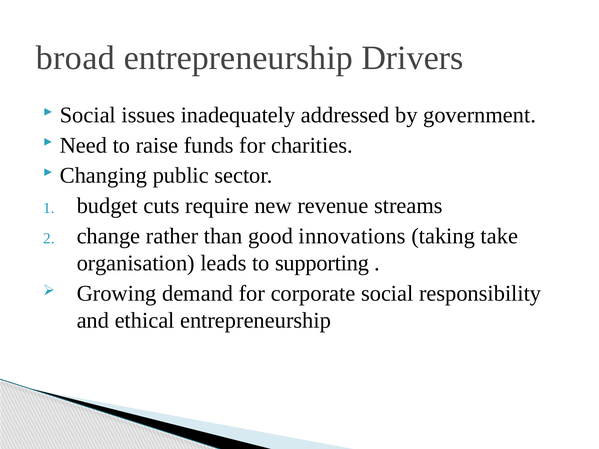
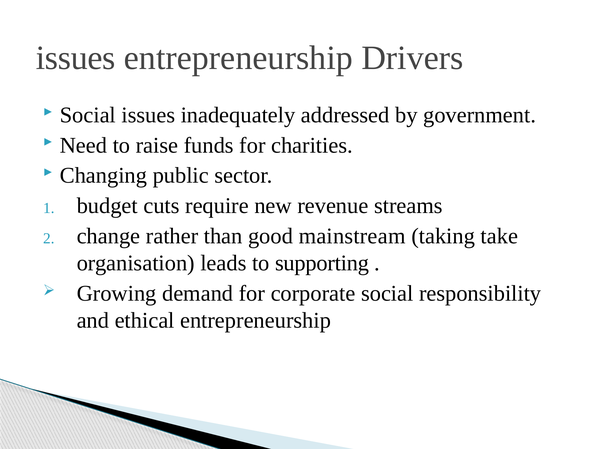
broad: broad -> issues (76, 58)
innovations: innovations -> mainstream (352, 236)
